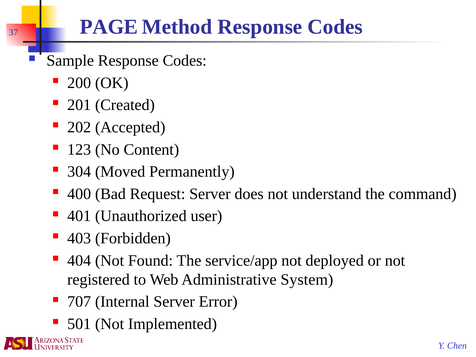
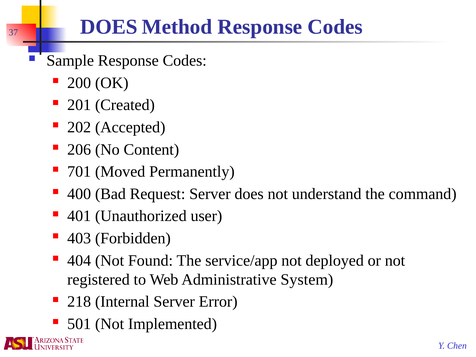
PAGE: PAGE -> DOES (109, 27)
123: 123 -> 206 (79, 149)
304: 304 -> 701 (79, 172)
707: 707 -> 218 (79, 302)
